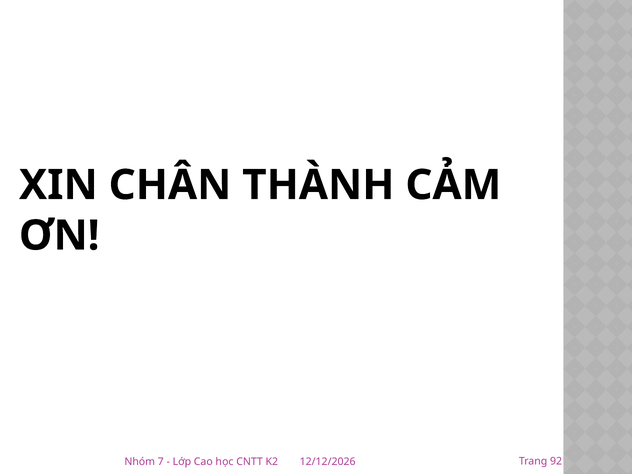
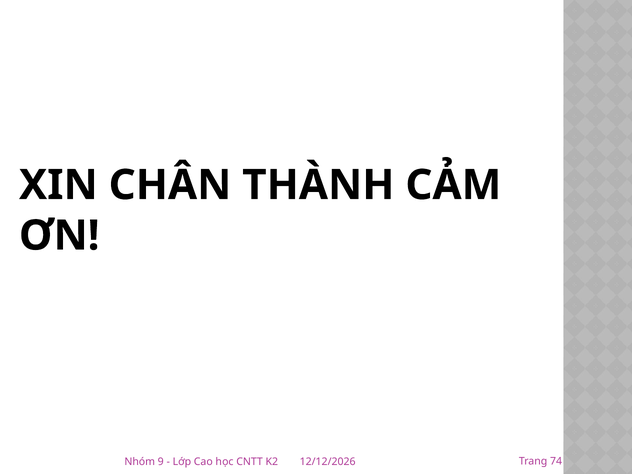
7: 7 -> 9 (161, 462)
92: 92 -> 74 (556, 461)
